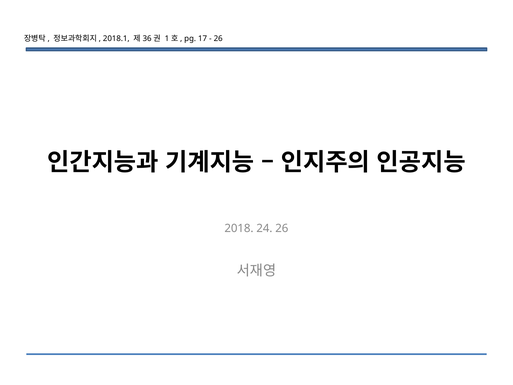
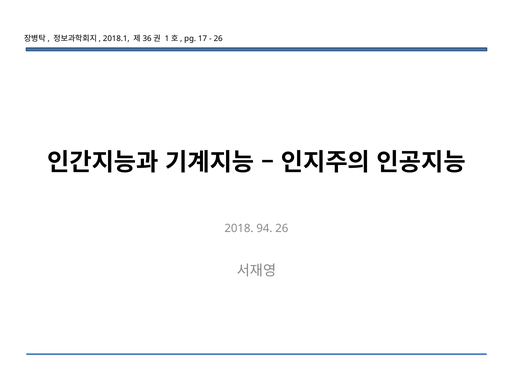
24: 24 -> 94 (264, 228)
